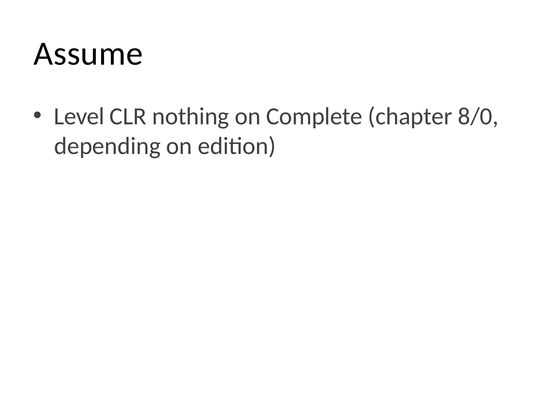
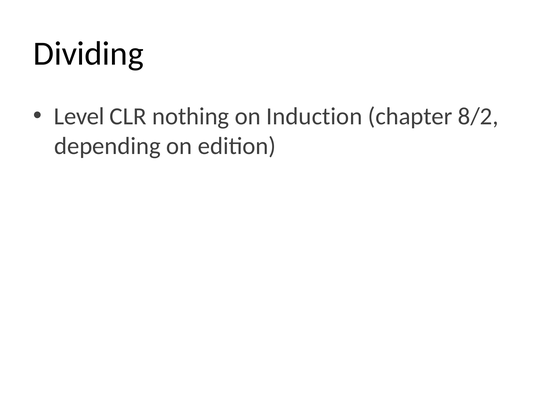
Assume: Assume -> Dividing (88, 54)
Complete: Complete -> Induction (314, 116)
8/0: 8/0 -> 8/2 (478, 116)
